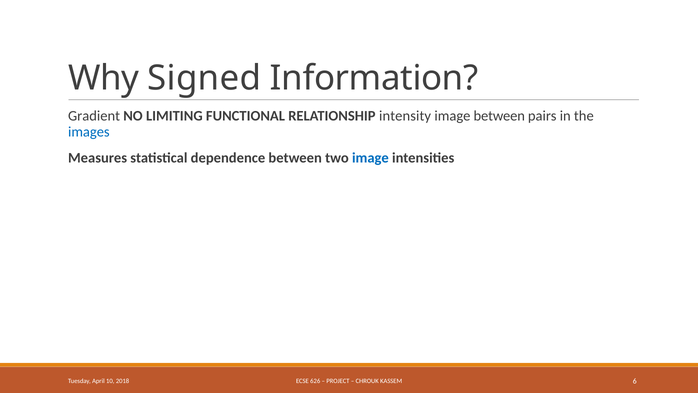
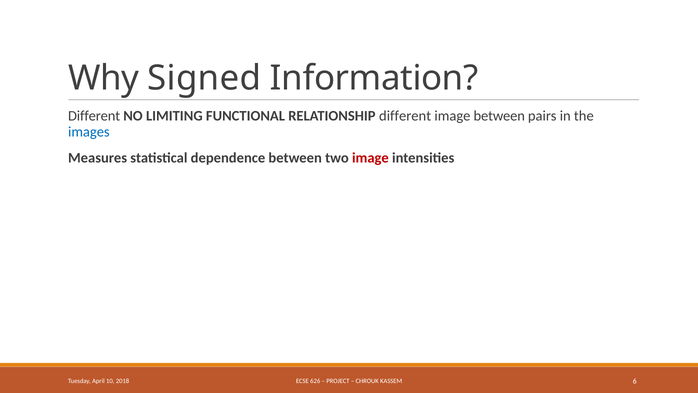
Gradient: Gradient -> Different (94, 116)
RELATIONSHIP intensity: intensity -> different (405, 116)
image colour: blue -> red (370, 158)
